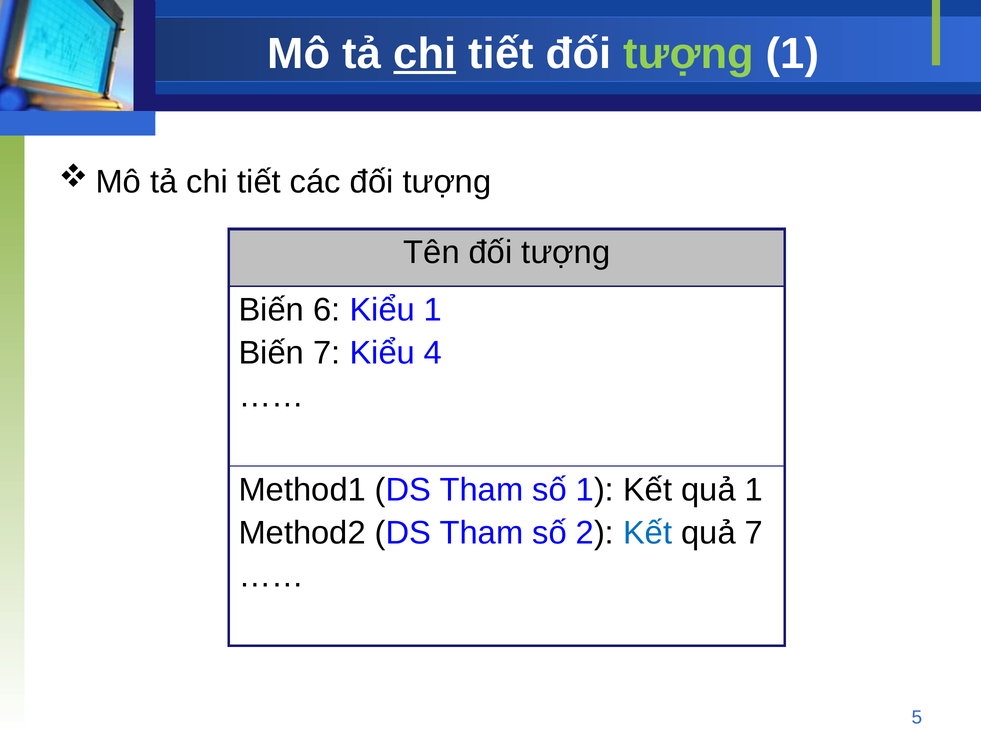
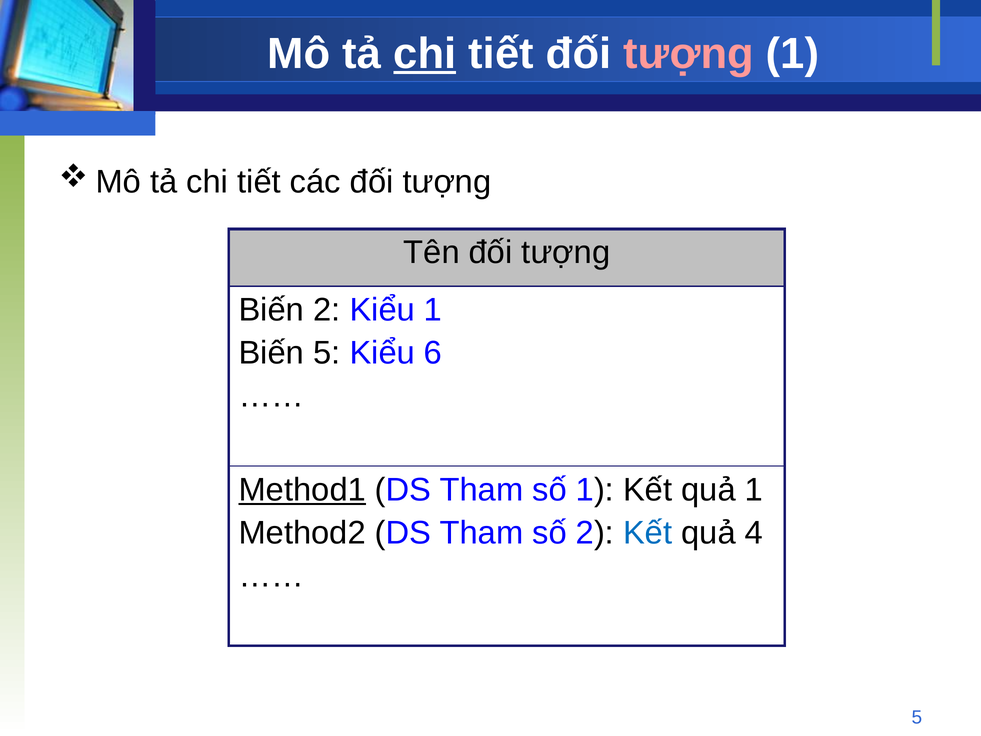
tượng colour: light green -> pink (689, 54)
Biến 6: 6 -> 2 (327, 310)
Biến 7: 7 -> 5 (327, 353)
4: 4 -> 6 (433, 353)
Method1 underline: none -> present (302, 490)
quả 7: 7 -> 4 (754, 533)
